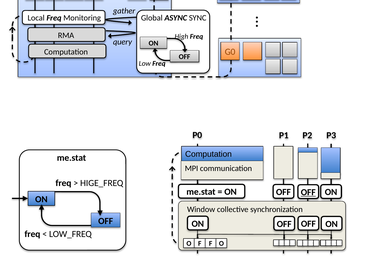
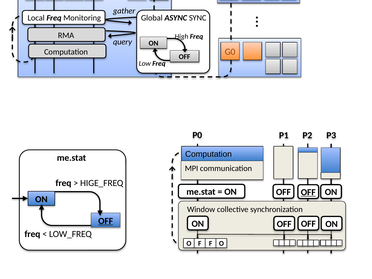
OFF underline: none -> present (106, 221)
